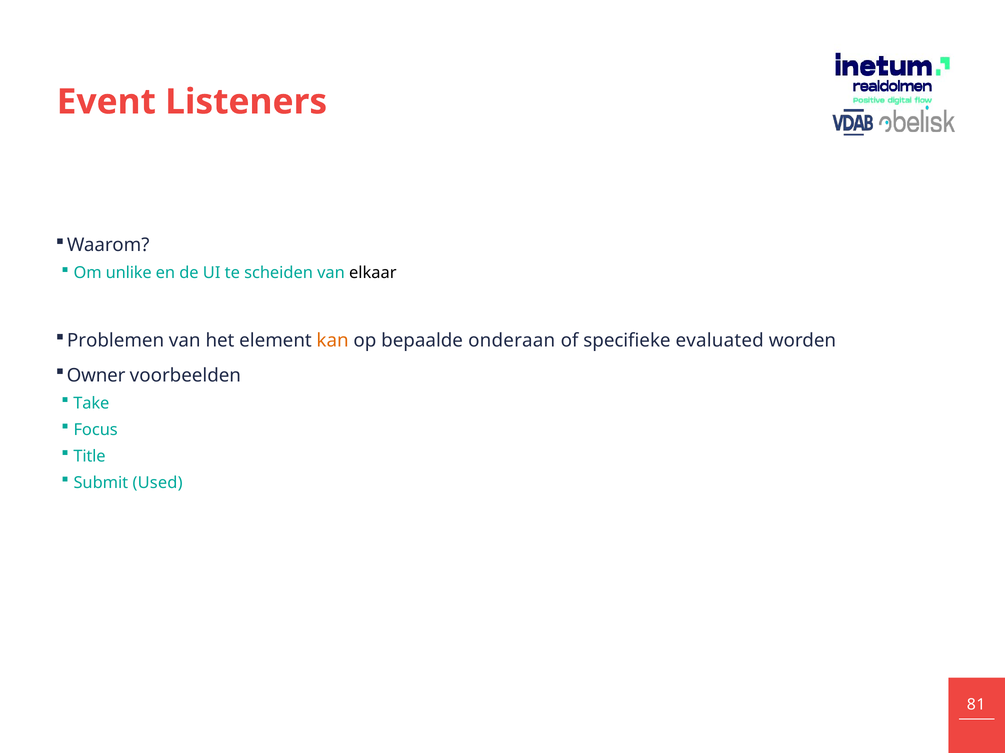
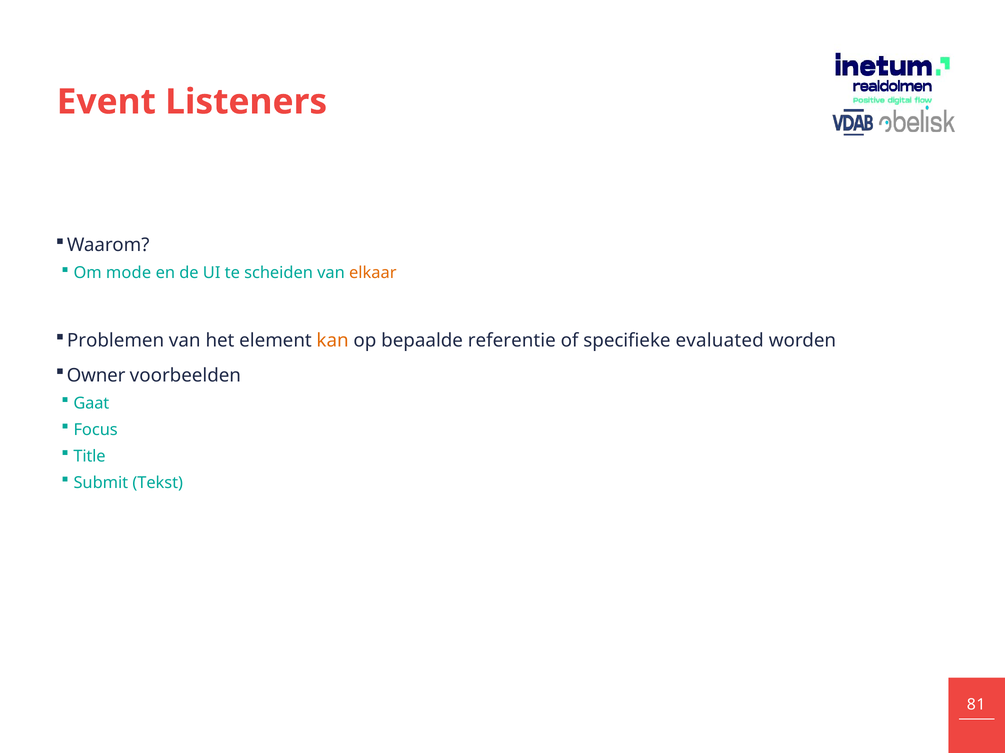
unlike: unlike -> mode (129, 273)
elkaar colour: black -> orange (373, 273)
onderaan: onderaan -> referentie (512, 341)
Take: Take -> Gaat (91, 403)
Used: Used -> Tekst (158, 483)
